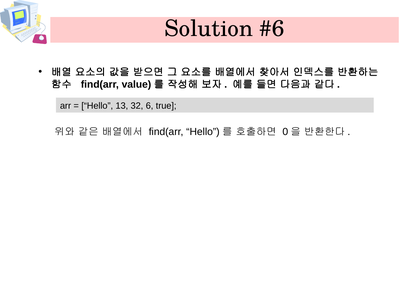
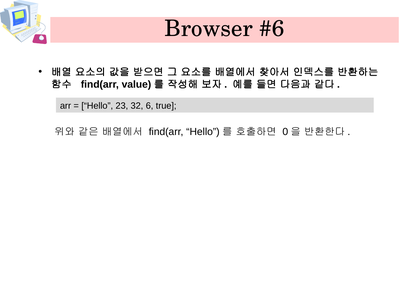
Solution: Solution -> Browser (209, 29)
13: 13 -> 23 (122, 106)
